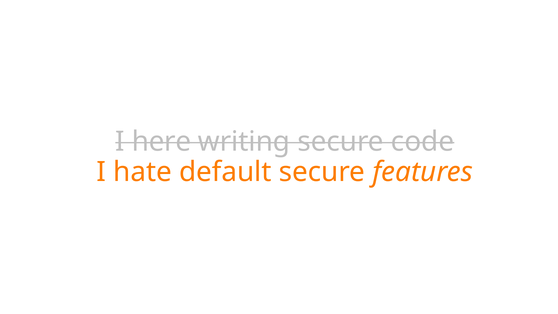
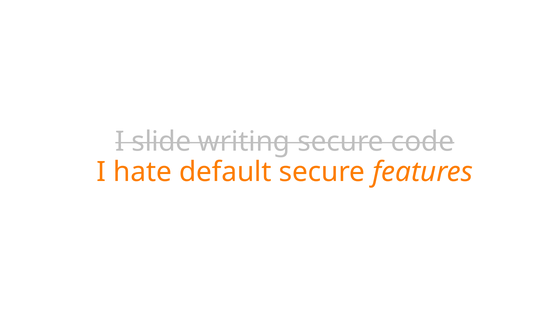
here: here -> slide (161, 142)
